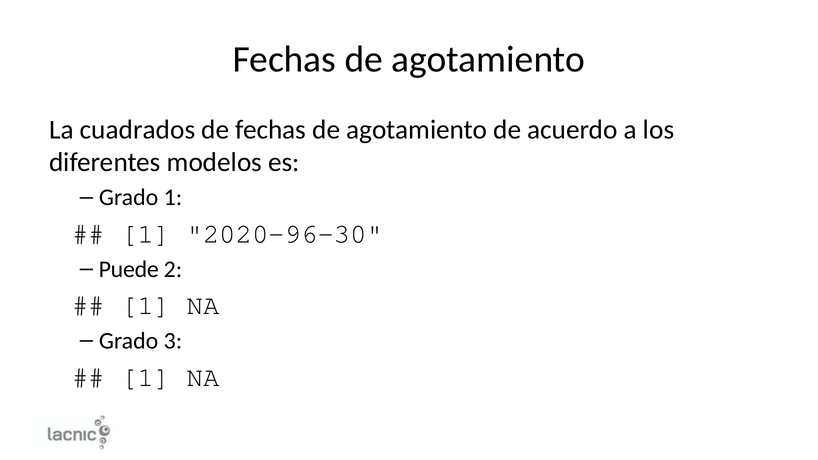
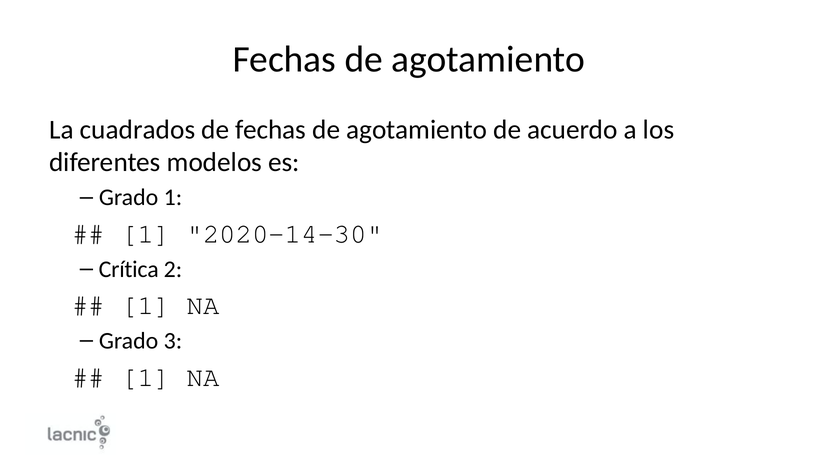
2020-96-30: 2020-96-30 -> 2020-14-30 (285, 234)
Puede: Puede -> Crítica (129, 269)
